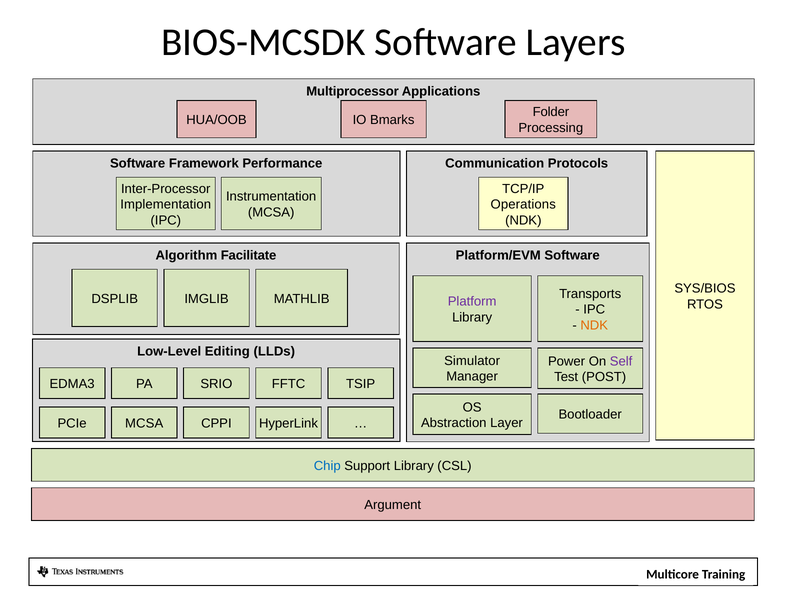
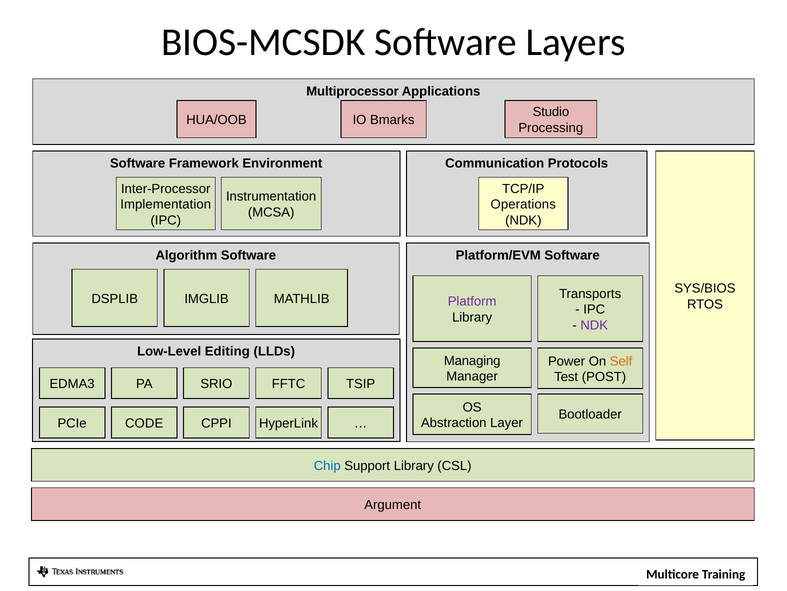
Folder: Folder -> Studio (551, 112)
Performance: Performance -> Environment (282, 163)
Algorithm Facilitate: Facilitate -> Software (248, 255)
NDK colour: orange -> purple (594, 325)
Simulator: Simulator -> Managing (472, 360)
Self colour: purple -> orange (621, 361)
MCSA: MCSA -> CODE (144, 423)
